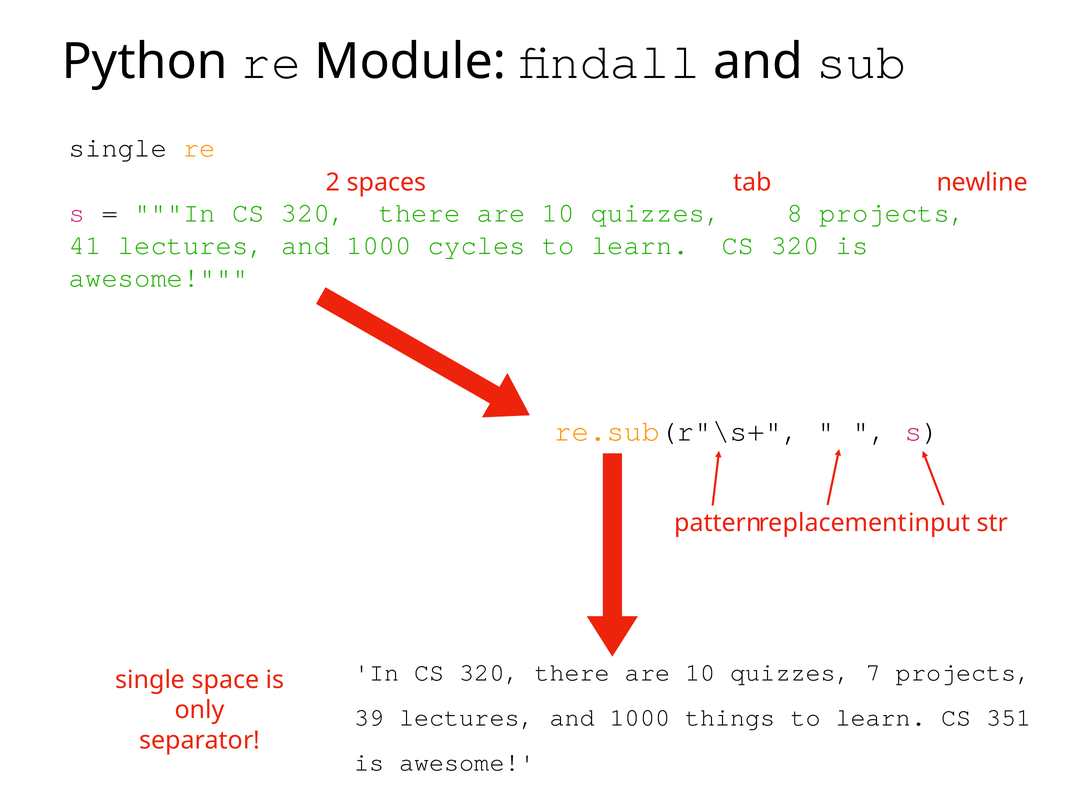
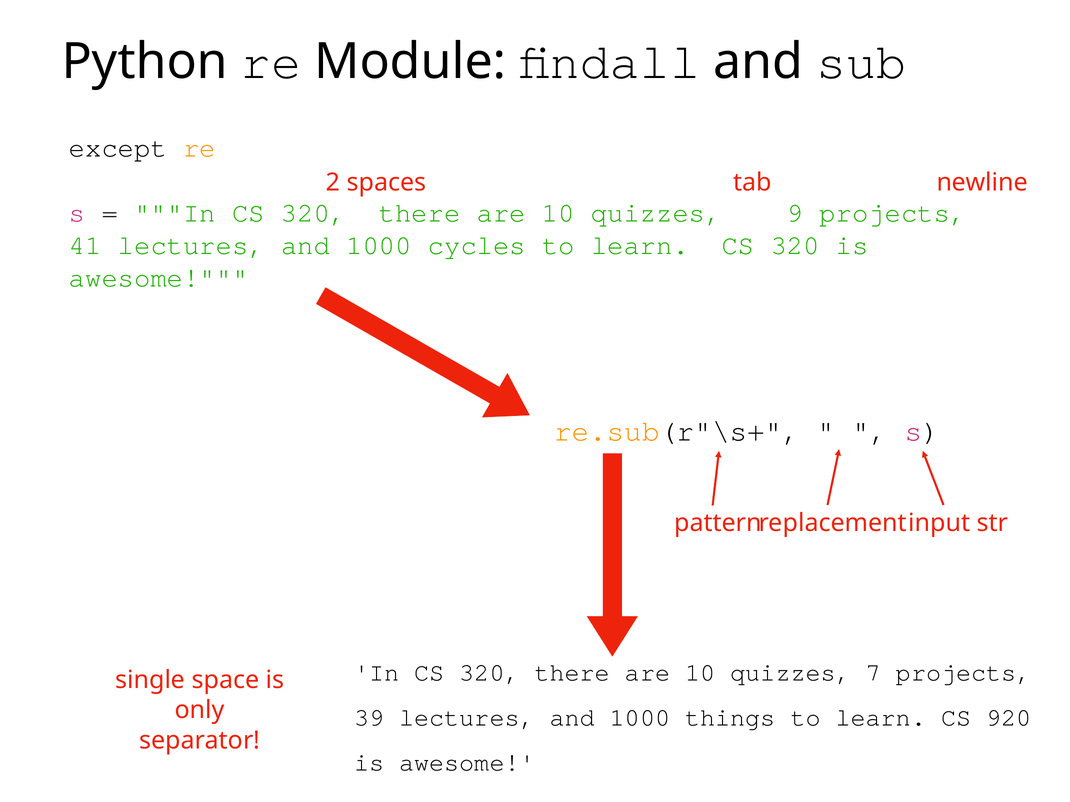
single: single -> except (118, 148)
8: 8 -> 9 (795, 213)
351: 351 -> 920 (1009, 718)
